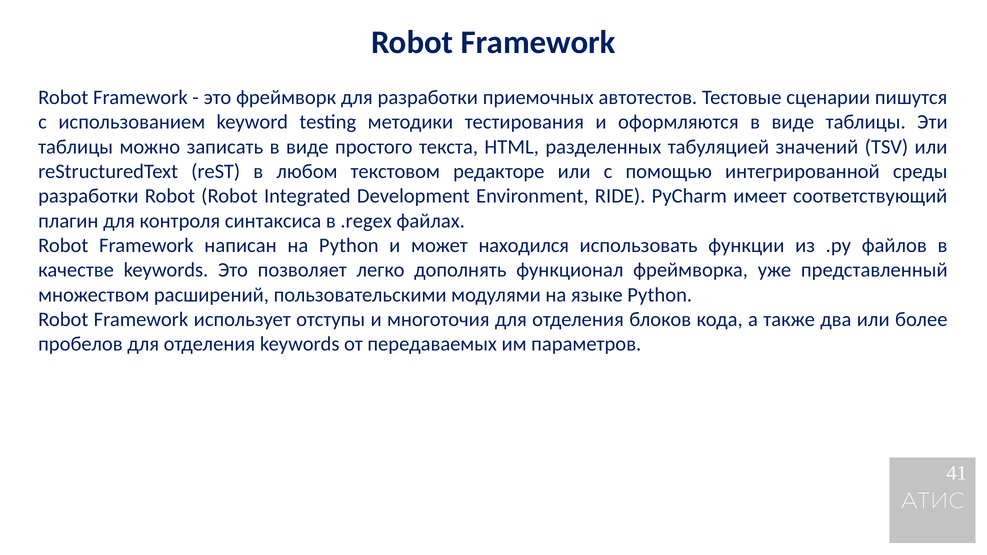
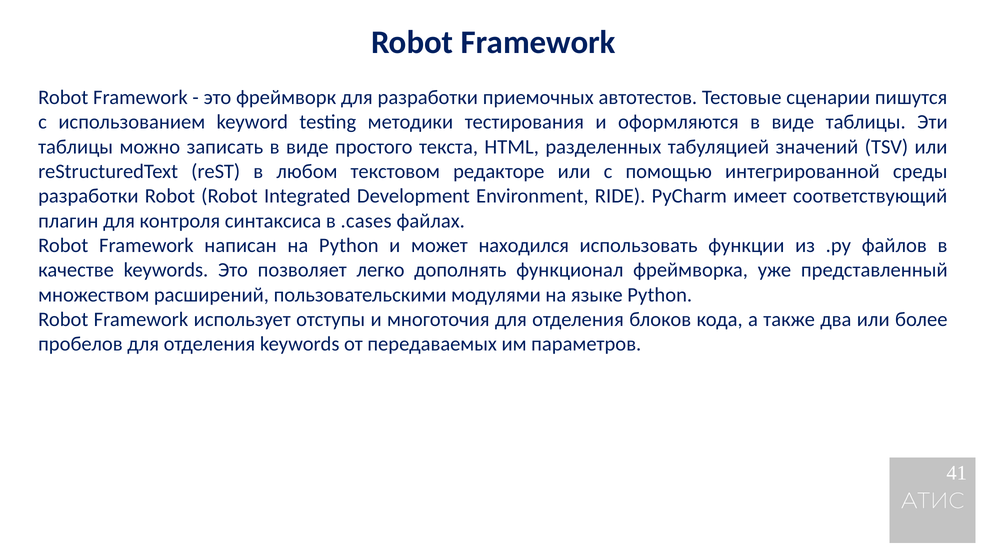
.regex: .regex -> .cases (366, 221)
